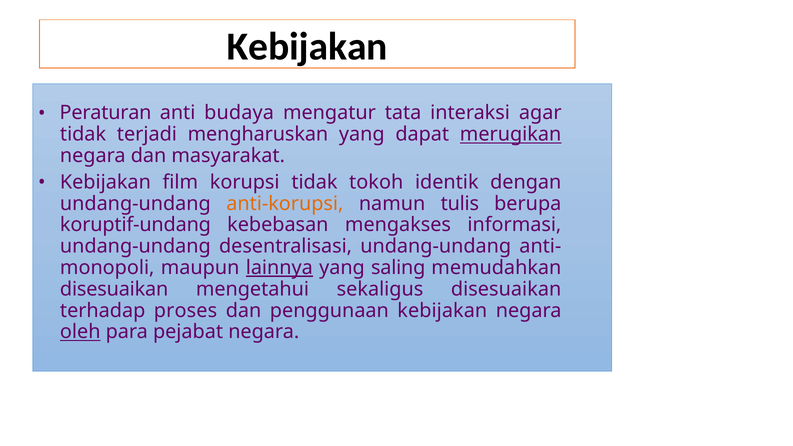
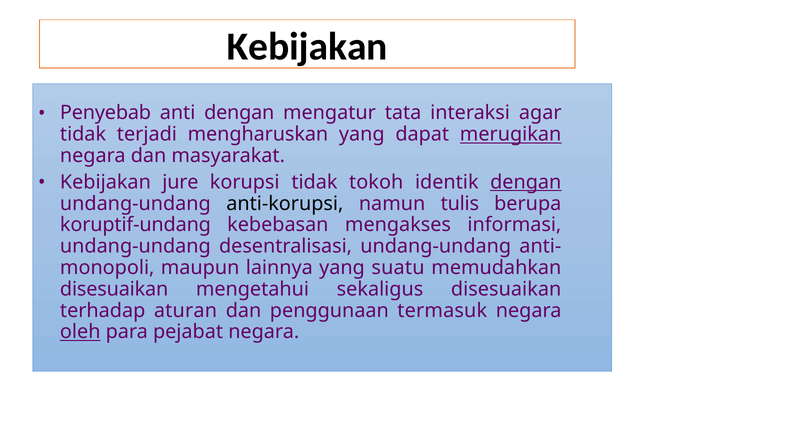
Peraturan: Peraturan -> Penyebab (106, 113)
anti budaya: budaya -> dengan (239, 113)
film: film -> jure (180, 182)
dengan underline: none -> present (526, 182)
anti-korupsi colour: orange -> black (285, 204)
lainnya underline: present -> none (279, 268)
saling: saling -> suatu (398, 268)
proses: proses -> aturan (185, 311)
penggunaan kebijakan: kebijakan -> termasuk (442, 311)
